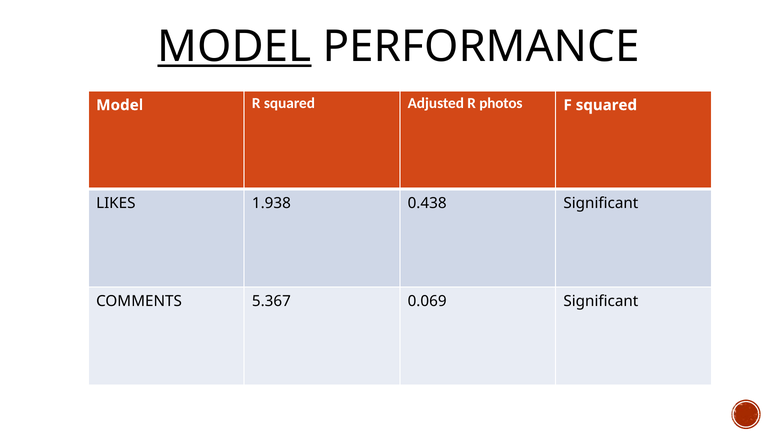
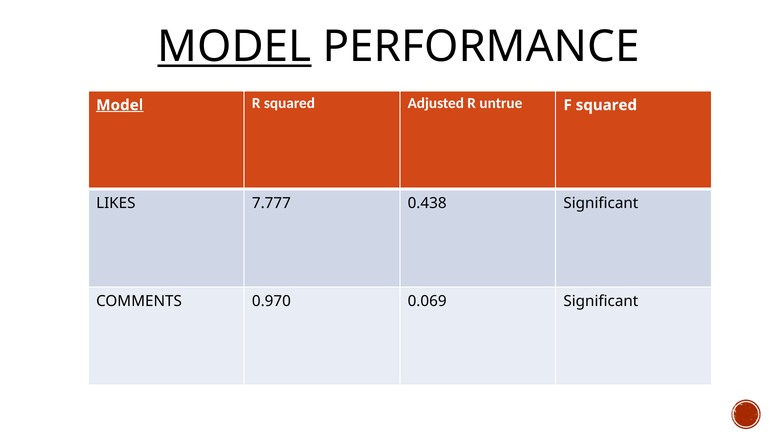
Model underline: none -> present (120, 105)
photos: photos -> untrue (501, 103)
1.938: 1.938 -> 7.777 (271, 203)
5.367: 5.367 -> 0.970 (271, 301)
